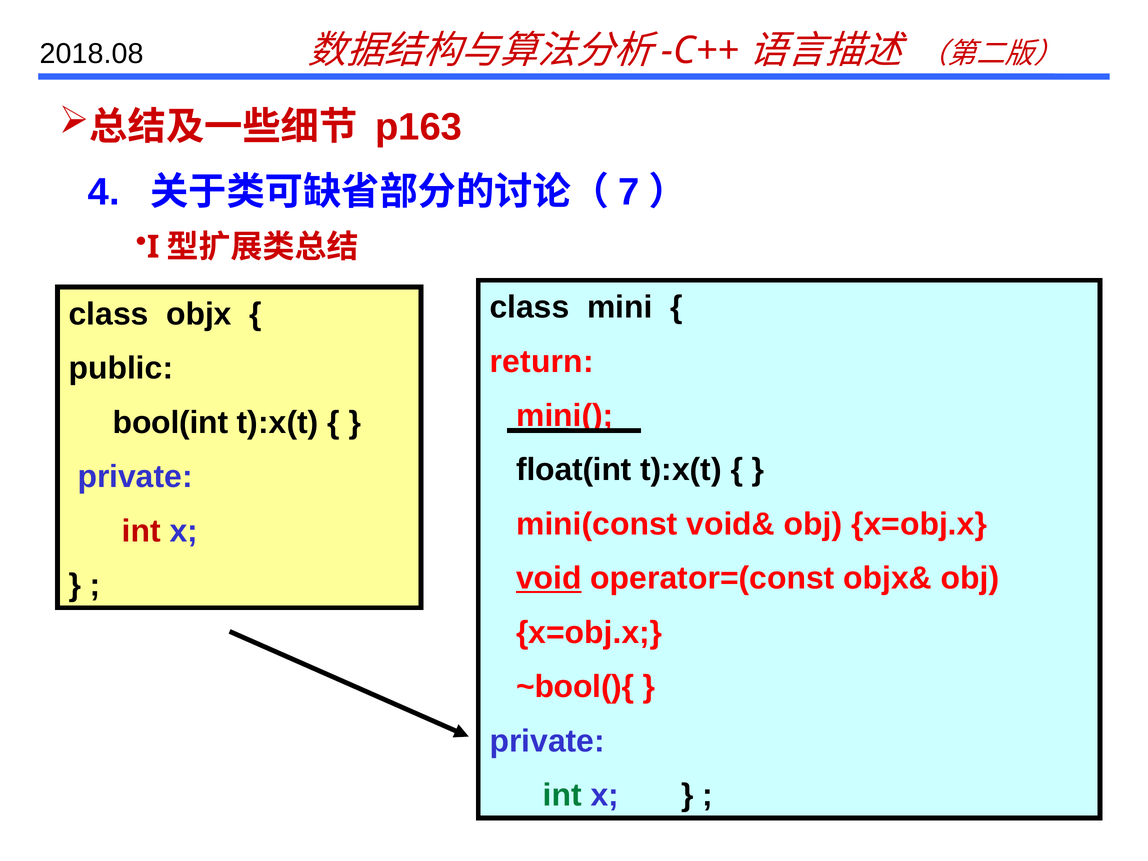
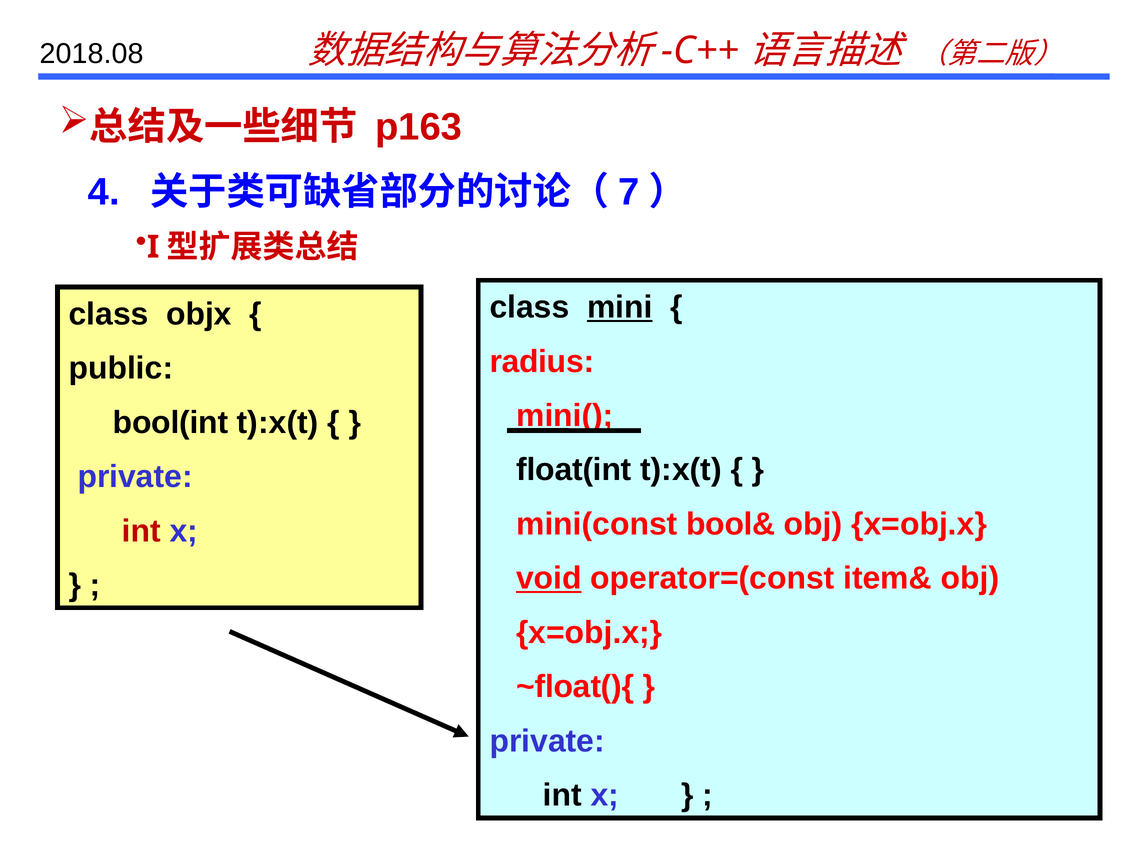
mini underline: none -> present (620, 307)
return: return -> radius (542, 361)
void&: void& -> bool& (731, 524)
objx&: objx& -> item& (888, 578)
~bool(){: ~bool(){ -> ~float(){ (575, 687)
int colour: green -> black (562, 795)
